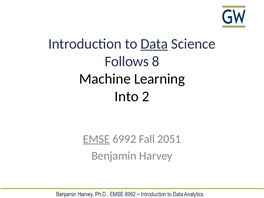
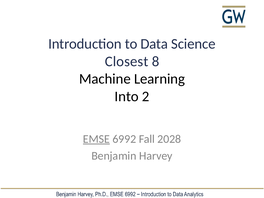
Data underline: present -> none (154, 44)
Follows: Follows -> Closest (127, 61)
2051: 2051 -> 2028 (169, 139)
